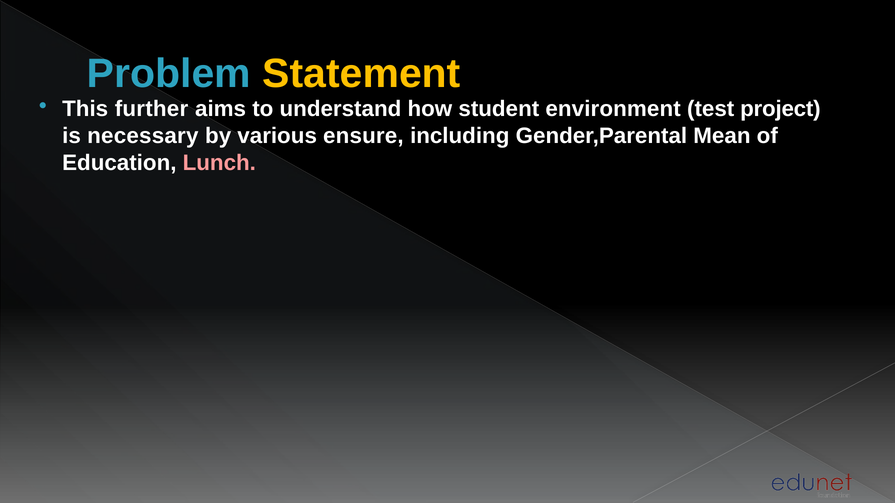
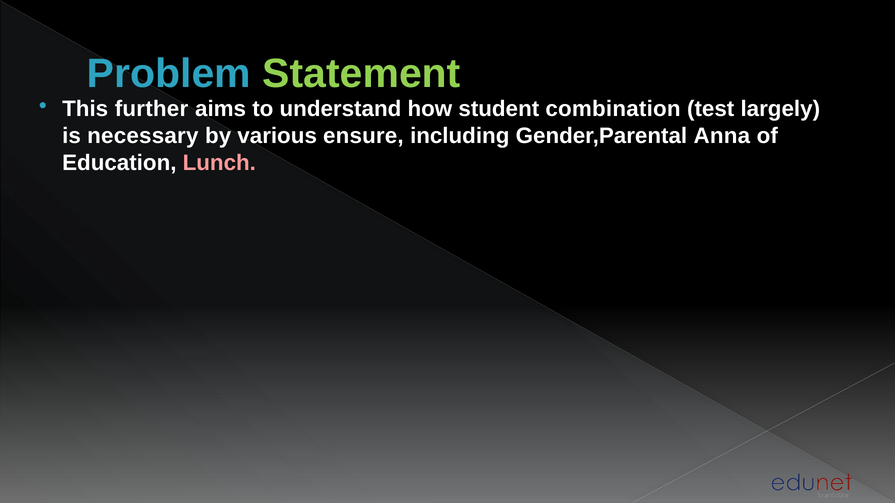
Statement colour: yellow -> light green (361, 74)
environment: environment -> combination (613, 109)
project: project -> largely (780, 109)
Mean: Mean -> Anna (722, 136)
